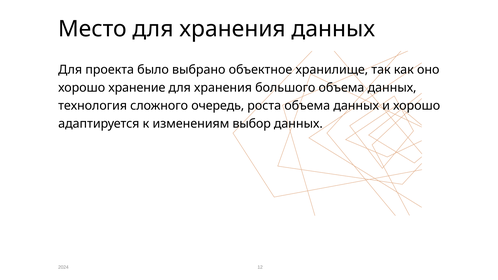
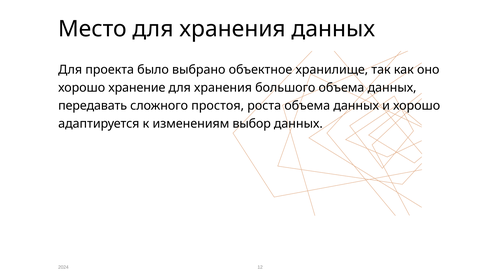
технология: технология -> передавать (93, 106)
очередь: очередь -> простоя (218, 106)
